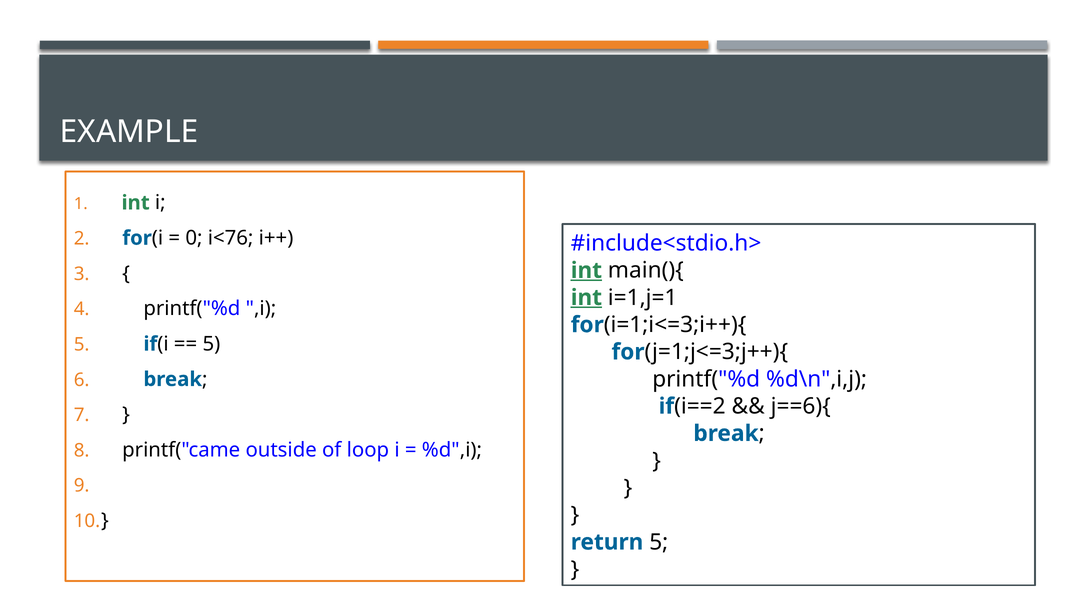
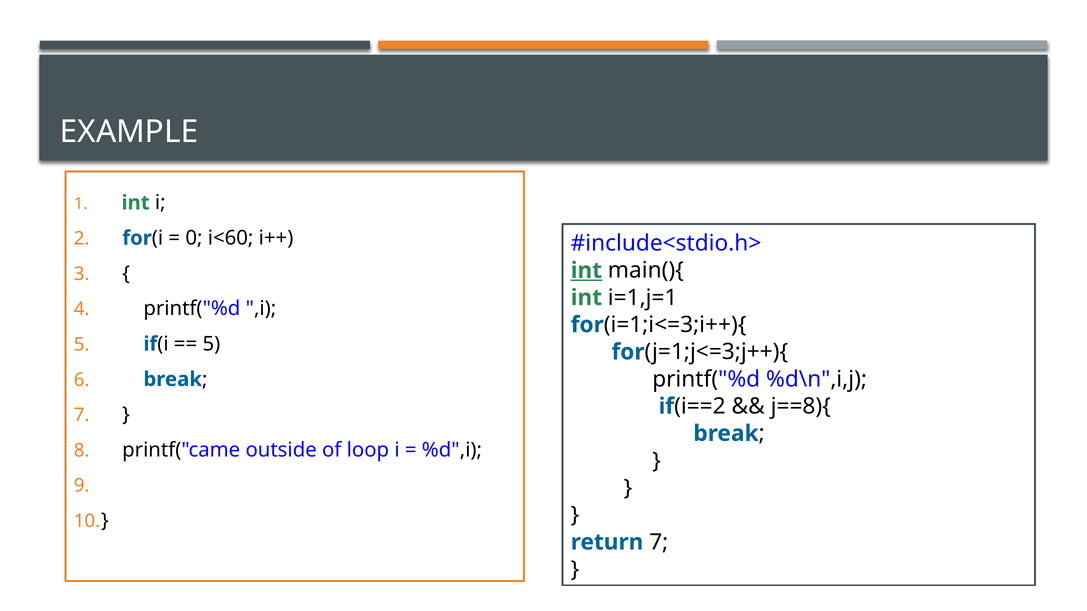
i<76: i<76 -> i<60 (231, 238)
int underline: present -> none (586, 298)
j==6){: j==6){ -> j==8){ (801, 407)
return 5: 5 -> 7 (659, 542)
